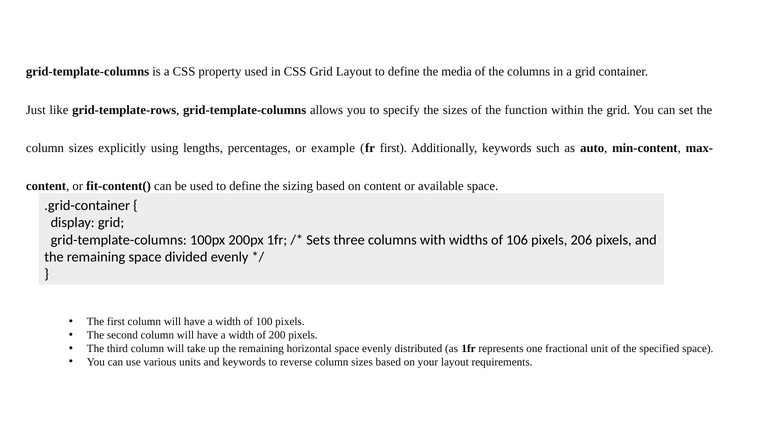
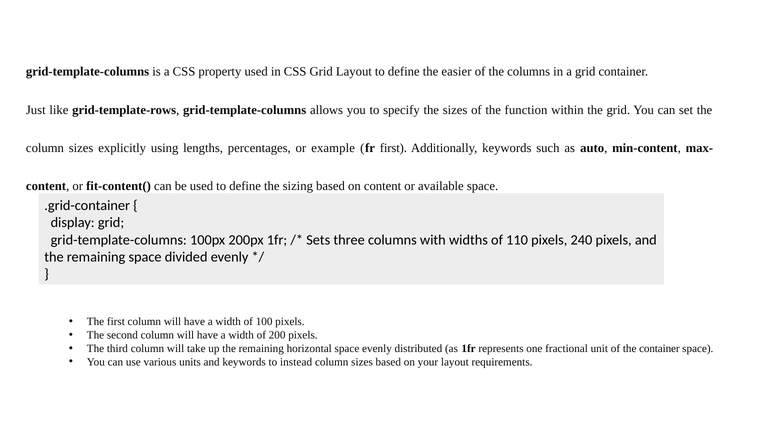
media: media -> easier (456, 72)
106: 106 -> 110 (517, 240)
206: 206 -> 240 (581, 240)
the specified: specified -> container (659, 349)
reverse: reverse -> instead (296, 362)
